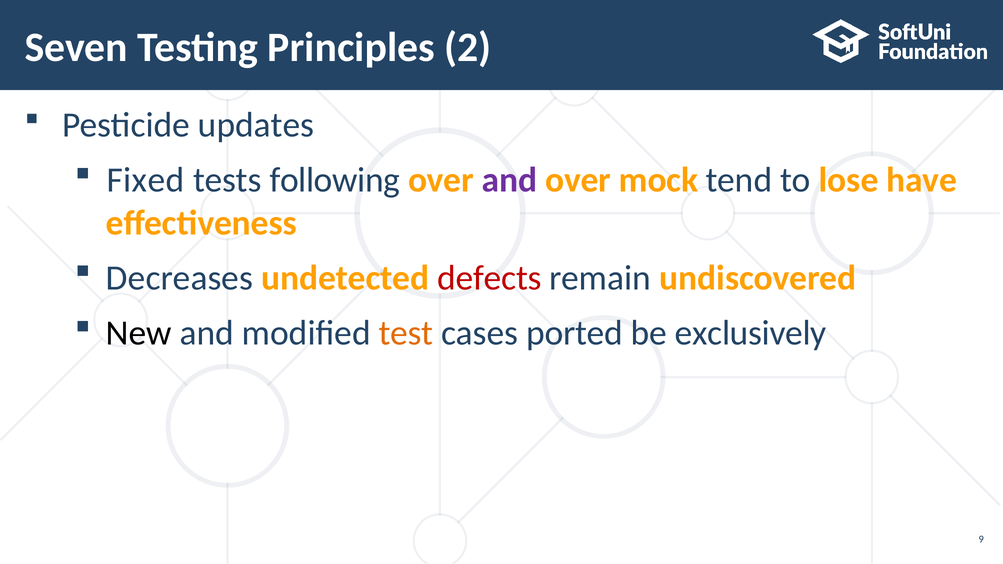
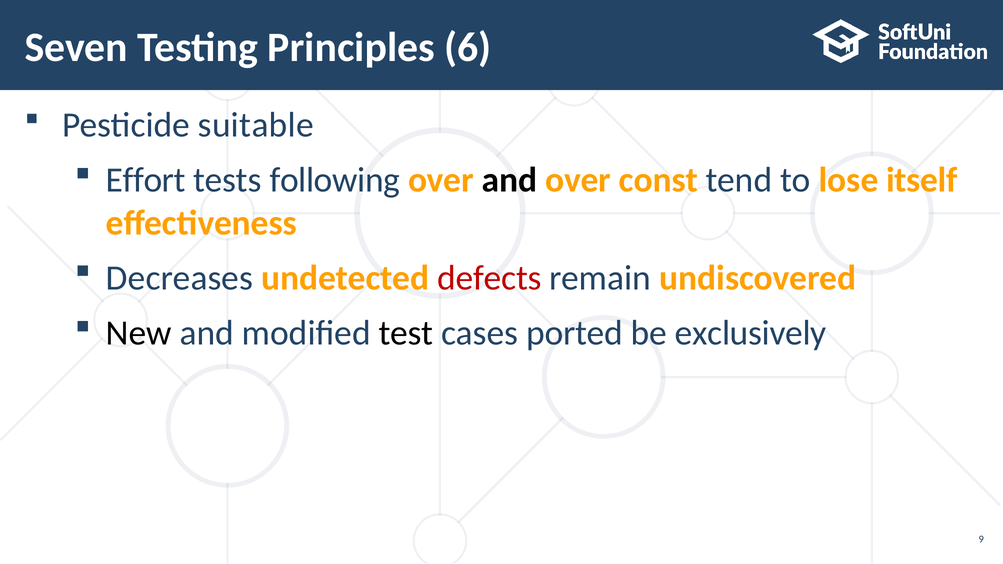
2: 2 -> 6 (468, 48)
updates: updates -> suitable (256, 125)
Fixed: Fixed -> Effort (146, 180)
and colour: purple -> black (510, 180)
mock: mock -> const (658, 180)
have: have -> itself (922, 180)
test colour: orange -> black (406, 333)
